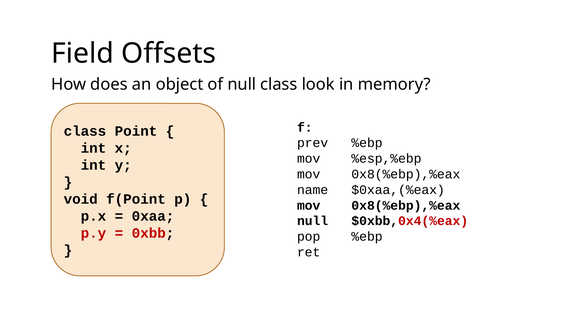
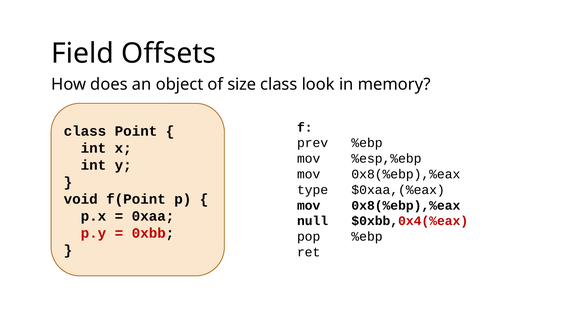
of null: null -> size (242, 84)
name: name -> type (313, 190)
